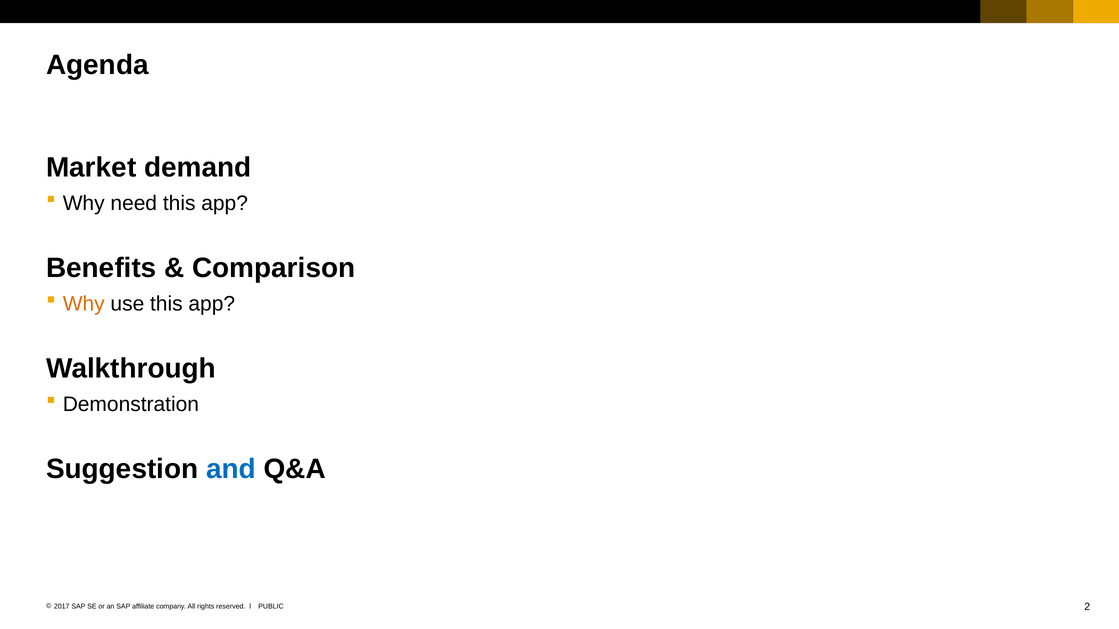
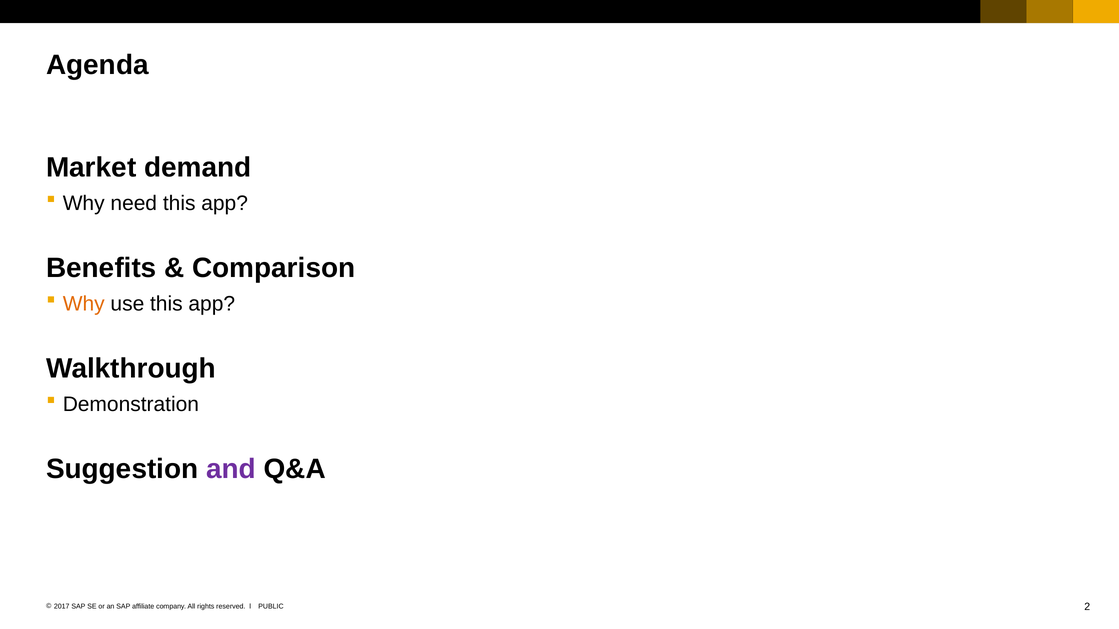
and colour: blue -> purple (231, 469)
